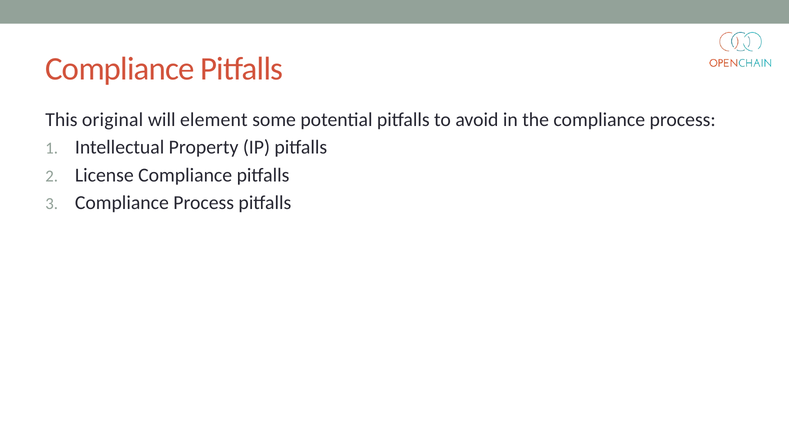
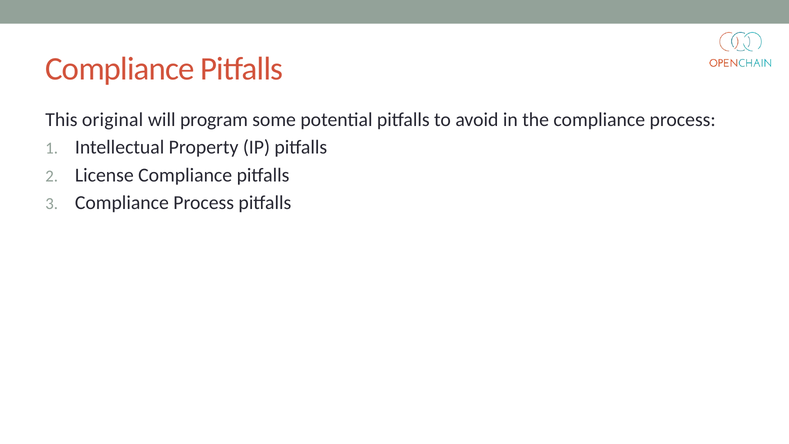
element: element -> program (214, 120)
